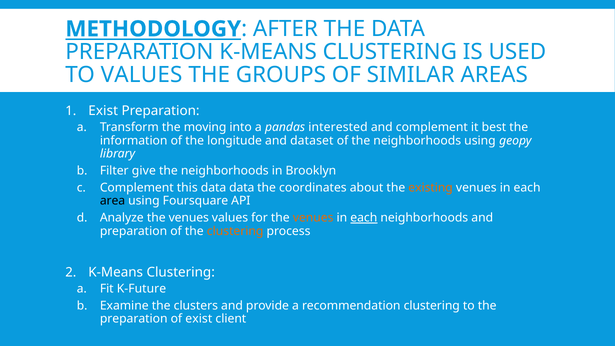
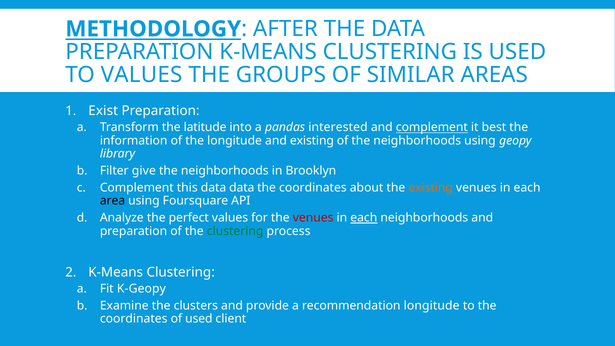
moving: moving -> latitude (205, 127)
complement underline: none -> present (432, 127)
and dataset: dataset -> existing (312, 141)
Analyze the venues: venues -> perfect (189, 218)
venues colour: orange -> red (313, 218)
clustering colour: orange -> green (235, 231)
K-Future: K-Future -> K-Geopy (141, 288)
recommendation clustering: clustering -> longitude (432, 305)
preparation: preparation -> coordinates (134, 319)
of exist: exist -> used (199, 319)
